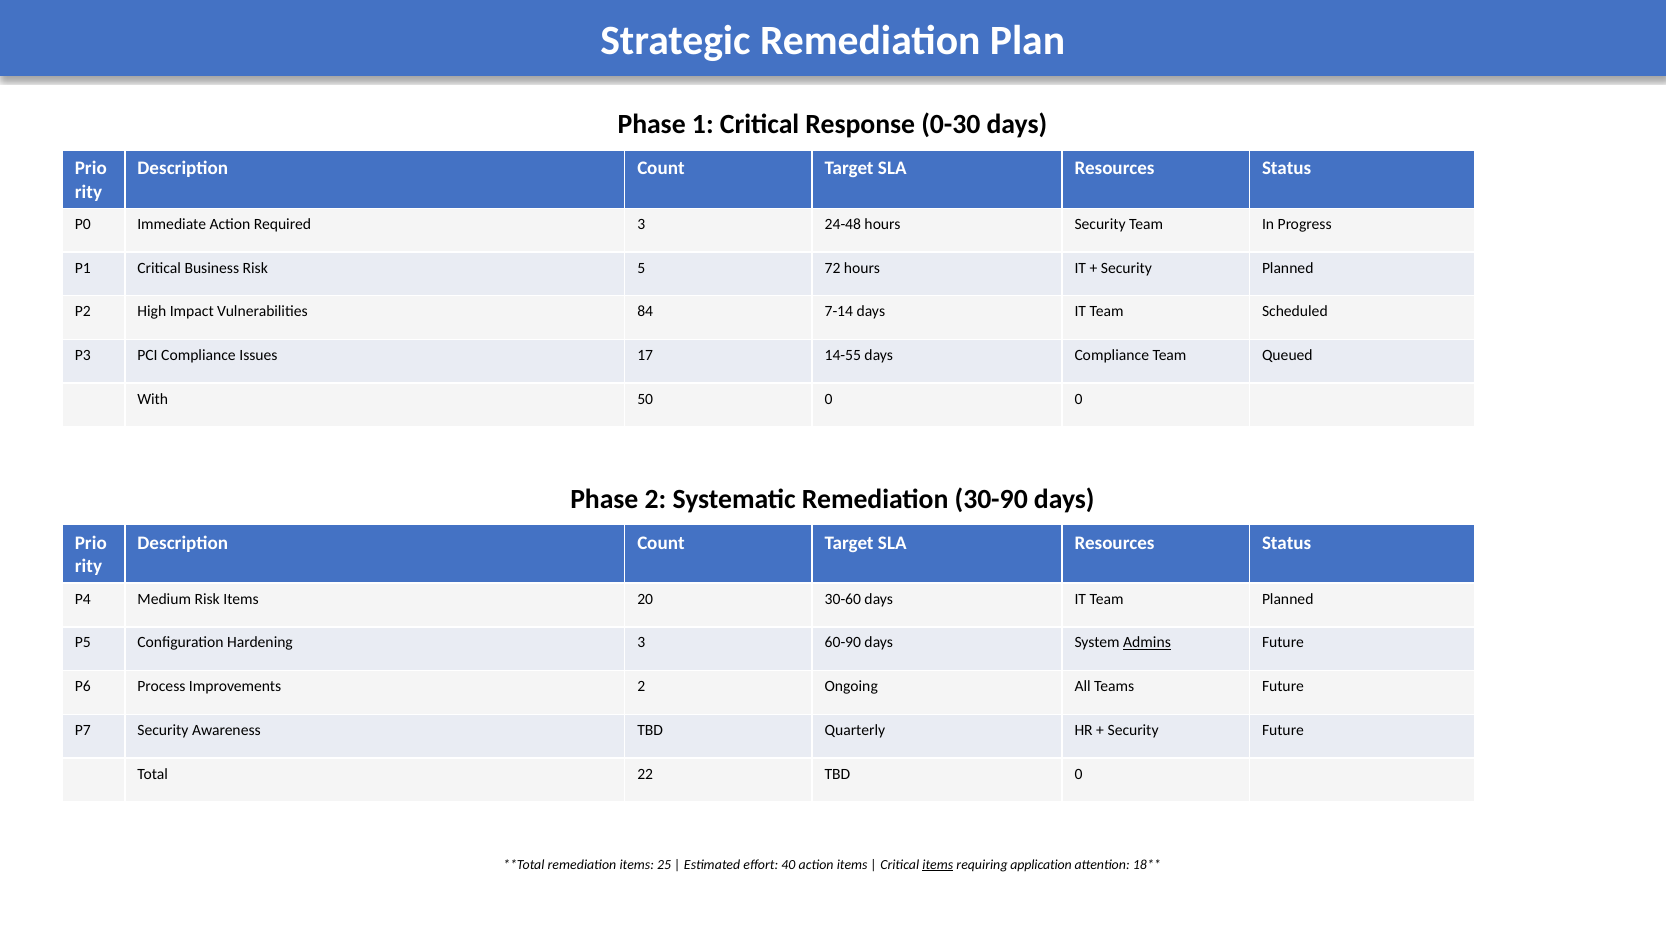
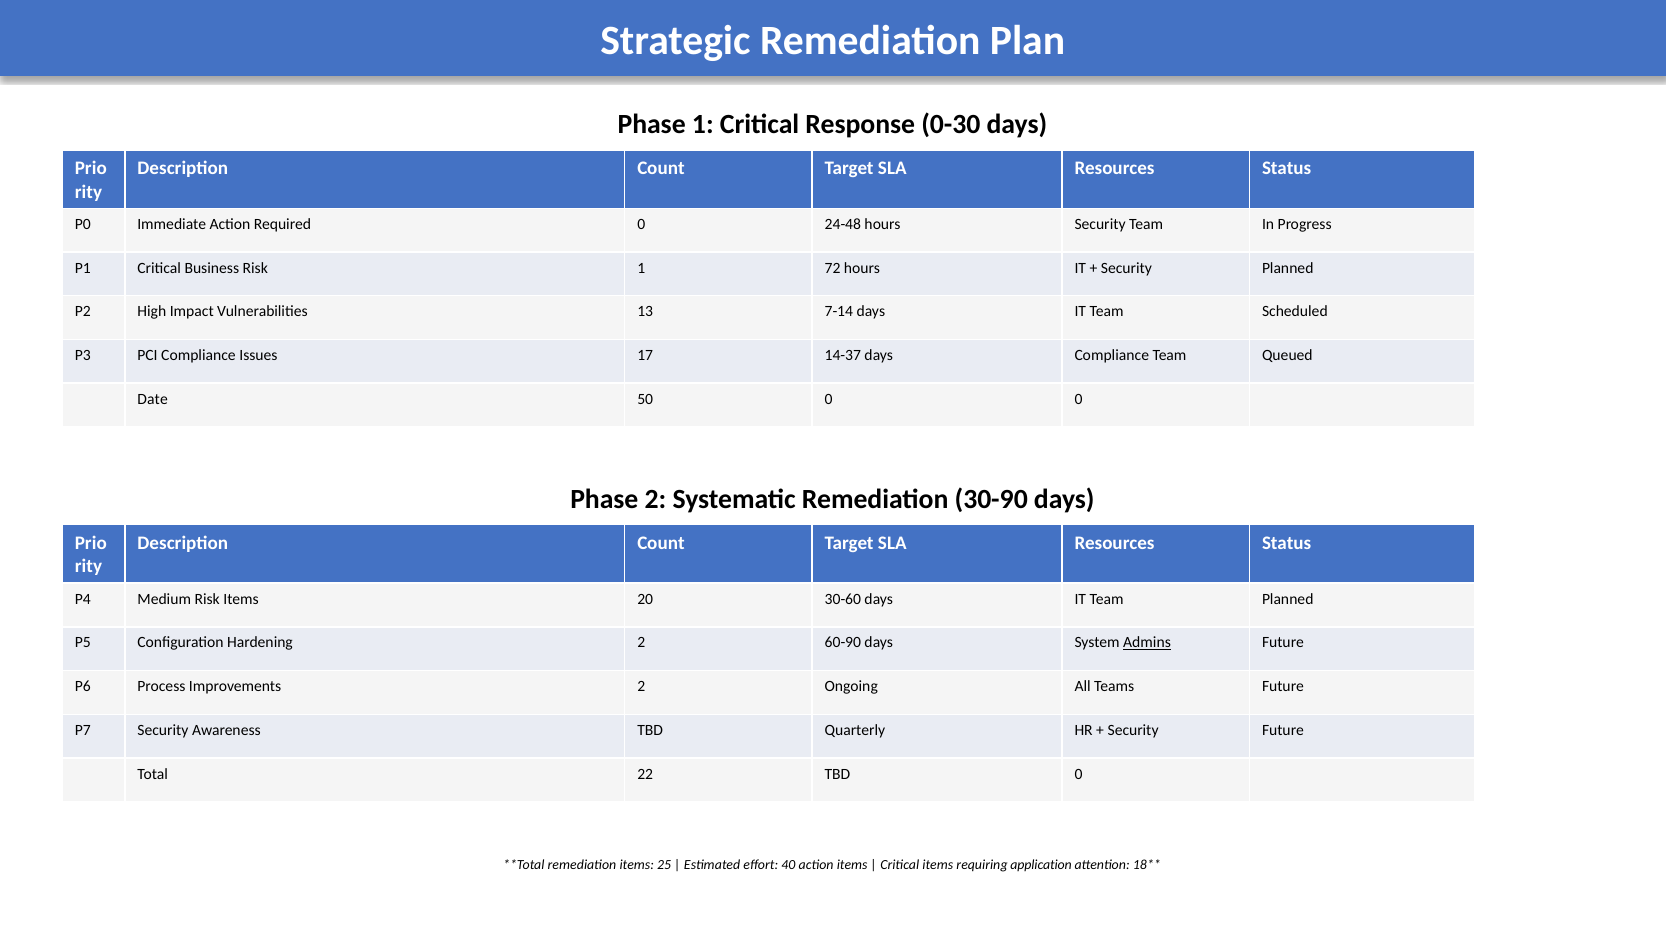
Required 3: 3 -> 0 (641, 224)
Risk 5: 5 -> 1 (641, 268)
84: 84 -> 13 (645, 312)
14-55: 14-55 -> 14-37 (843, 355)
With: With -> Date (153, 399)
Hardening 3: 3 -> 2 (641, 643)
items underline: present -> none (938, 865)
